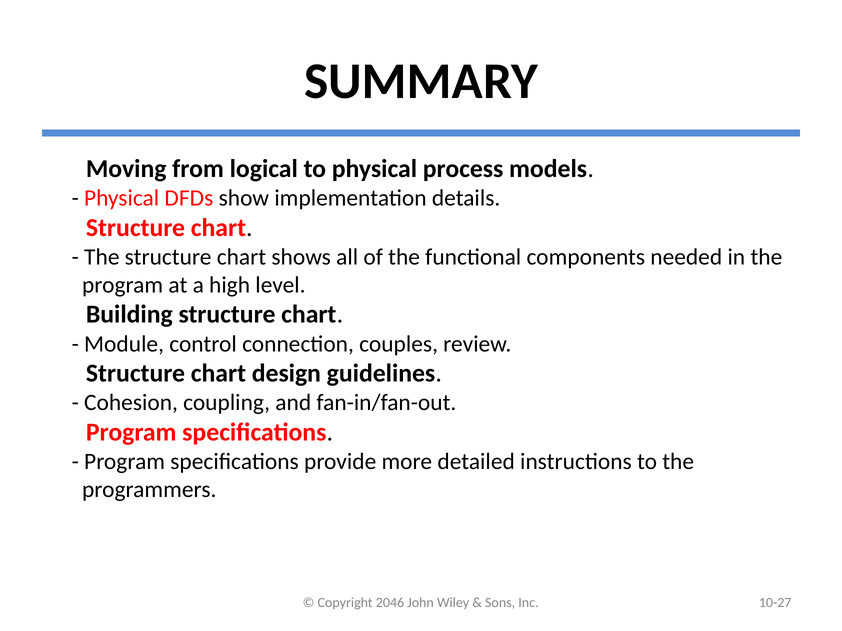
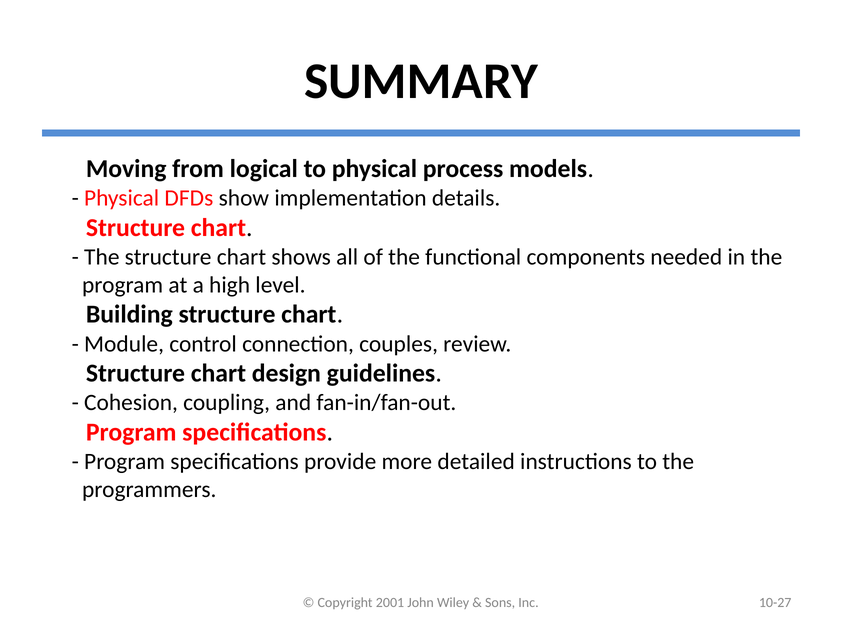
2046: 2046 -> 2001 (390, 603)
